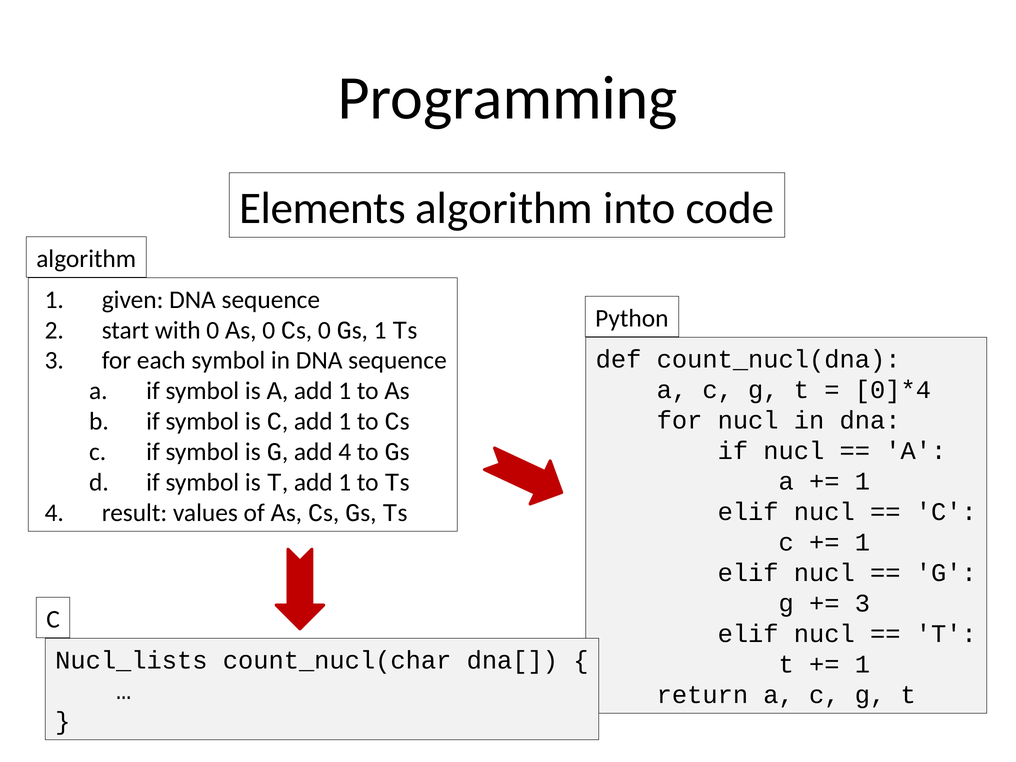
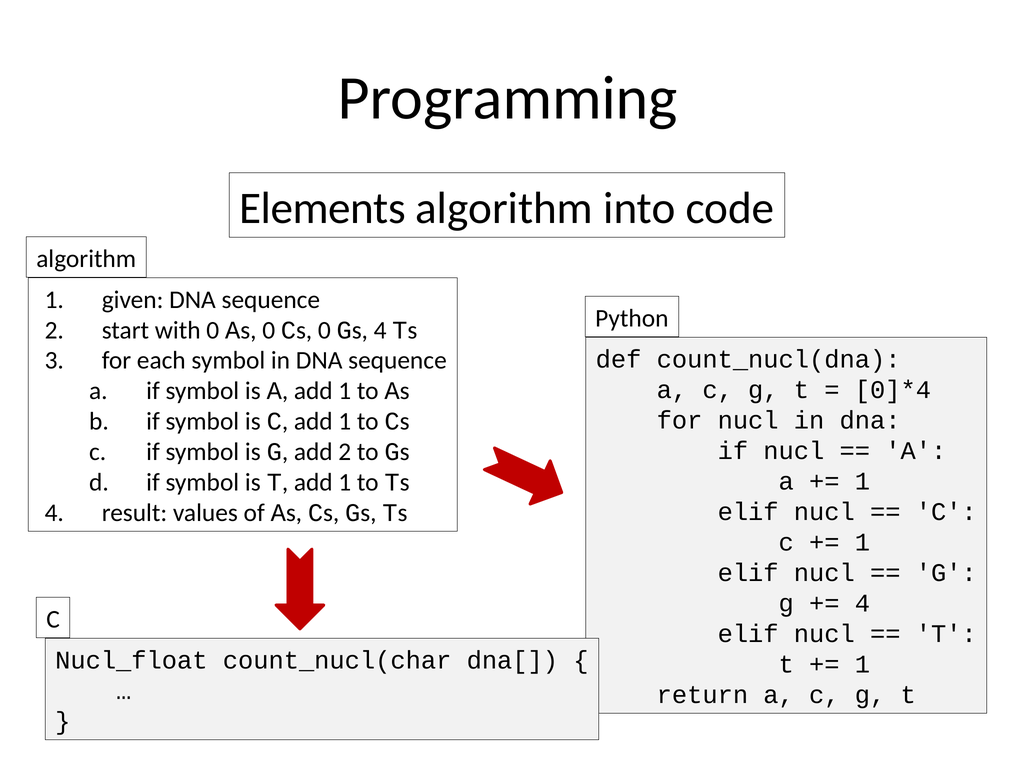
Gs 1: 1 -> 4 (380, 330)
add 4: 4 -> 2 (345, 452)
3: 3 -> 4 (862, 603)
Nucl_lists: Nucl_lists -> Nucl_float (131, 660)
